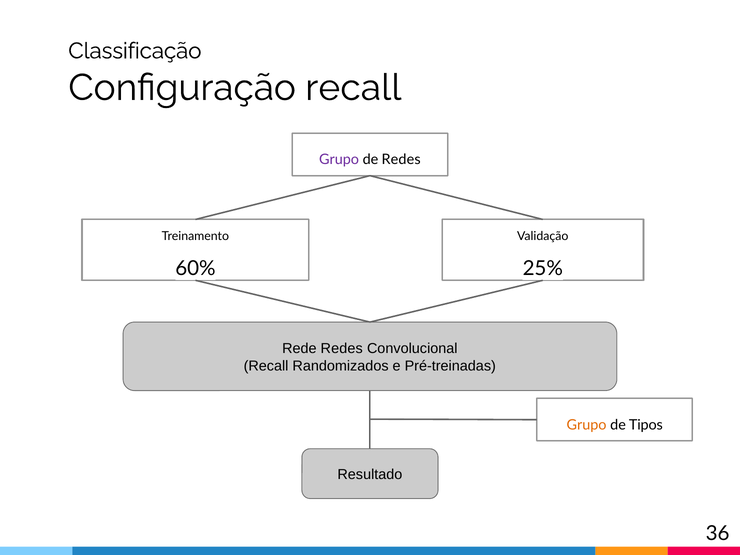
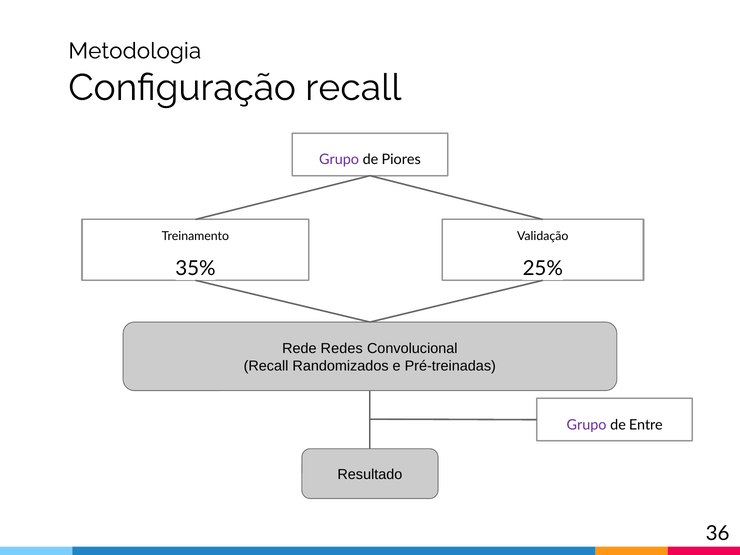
Classificação: Classificação -> Metodologia (135, 51)
de Redes: Redes -> Piores (401, 160)
60%: 60% -> 35% (195, 269)
Grupo colour: orange -> purple (587, 425)
Tipos: Tipos -> Entre (646, 425)
